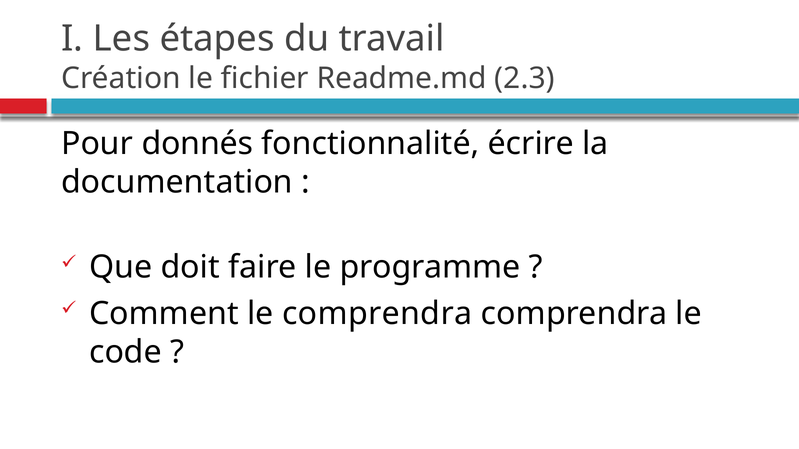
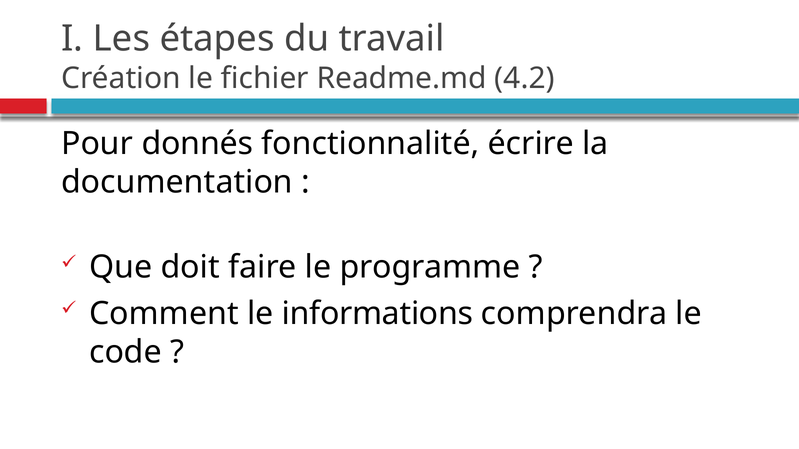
2.3: 2.3 -> 4.2 (525, 78)
le comprendra: comprendra -> informations (377, 314)
